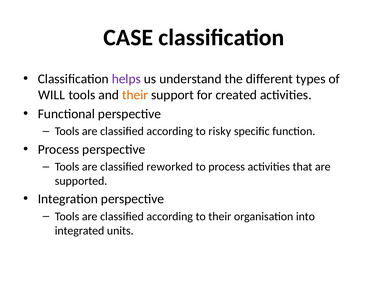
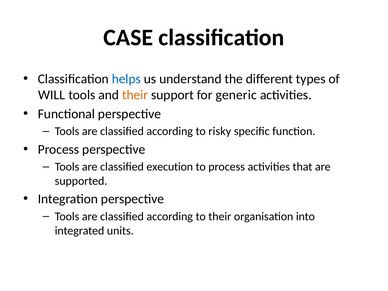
helps colour: purple -> blue (126, 79)
created: created -> generic (236, 95)
reworked: reworked -> execution (170, 167)
